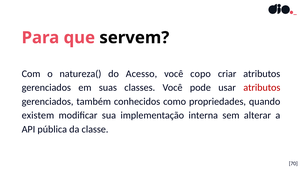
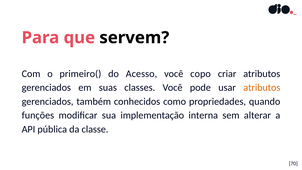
natureza(: natureza( -> primeiro( (80, 74)
atributos colour: red -> orange (262, 88)
existem: existem -> funções (38, 115)
